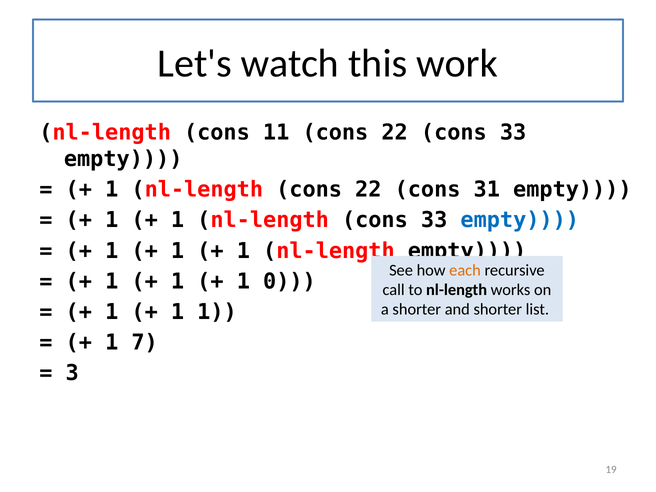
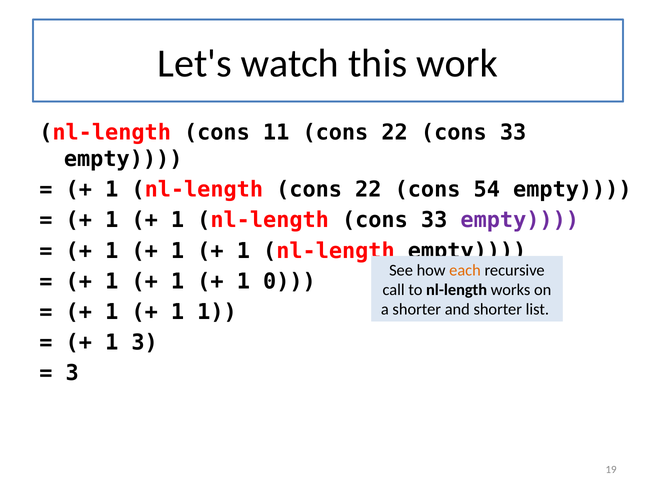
31: 31 -> 54 (487, 190)
empty colour: blue -> purple (520, 220)
1 7: 7 -> 3 (145, 343)
